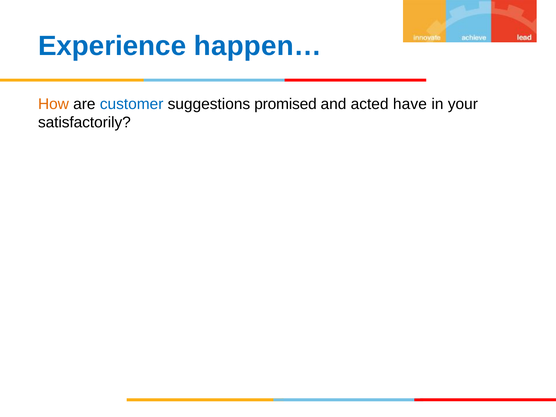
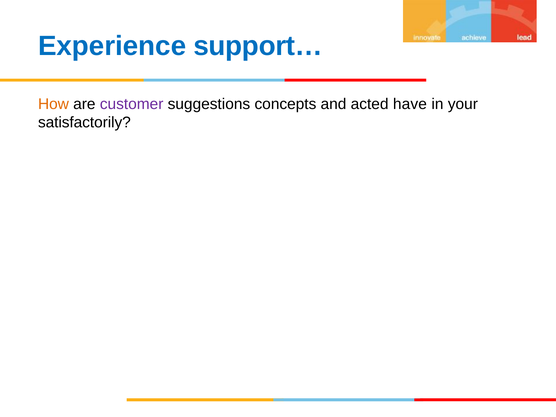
happen…: happen… -> support… (258, 46)
customer colour: blue -> purple (132, 104)
promised: promised -> concepts (285, 104)
